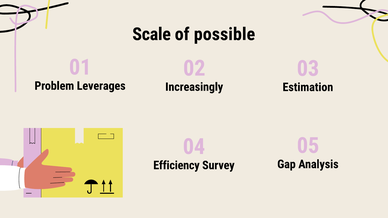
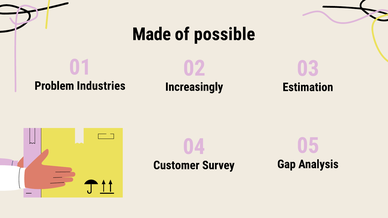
Scale: Scale -> Made (152, 34)
Leverages: Leverages -> Industries (101, 86)
Efficiency: Efficiency -> Customer (176, 165)
